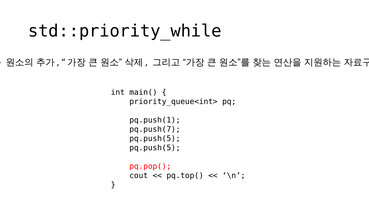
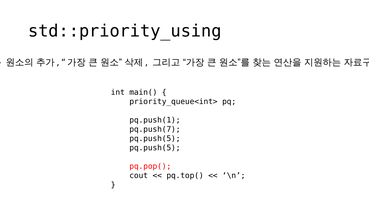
std::priority_while: std::priority_while -> std::priority_using (125, 31)
